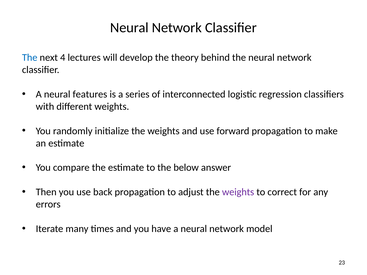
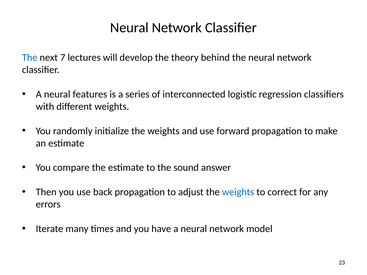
4: 4 -> 7 (63, 58)
below: below -> sound (186, 168)
weights colour: purple -> blue (238, 192)
